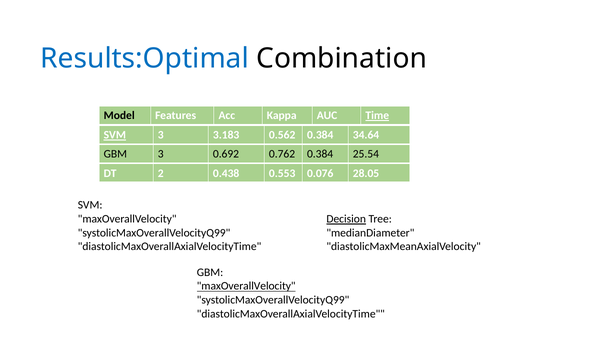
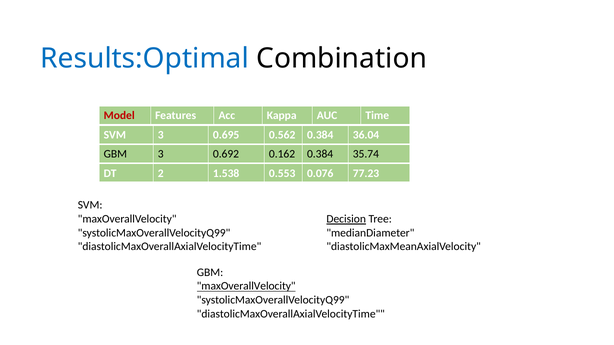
Model colour: black -> red (119, 116)
Time underline: present -> none (377, 116)
SVM underline: present -> none (115, 135)
3.183: 3.183 -> 0.695 (226, 135)
34.64: 34.64 -> 36.04 (366, 135)
0.762: 0.762 -> 0.162 (282, 154)
25.54: 25.54 -> 35.74 (366, 154)
0.438: 0.438 -> 1.538 (226, 173)
28.05: 28.05 -> 77.23 (366, 173)
